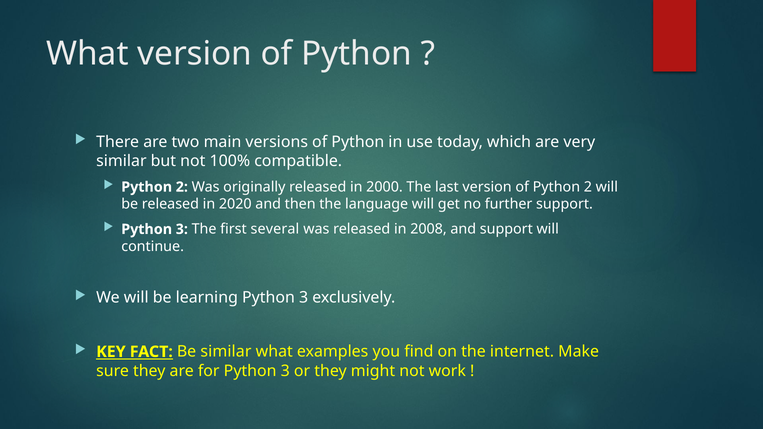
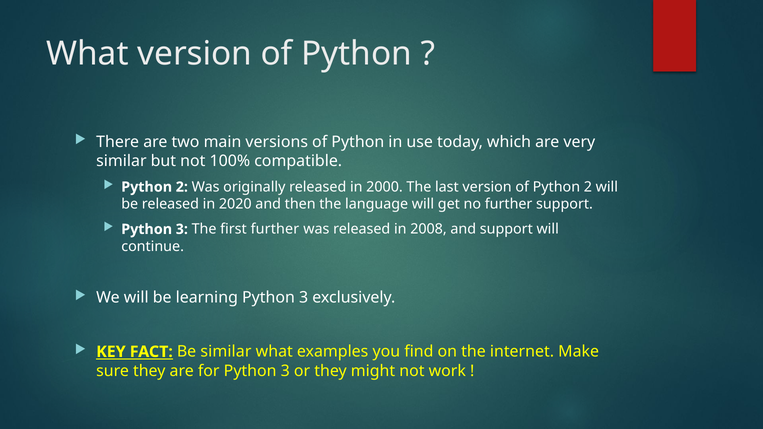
first several: several -> further (275, 229)
